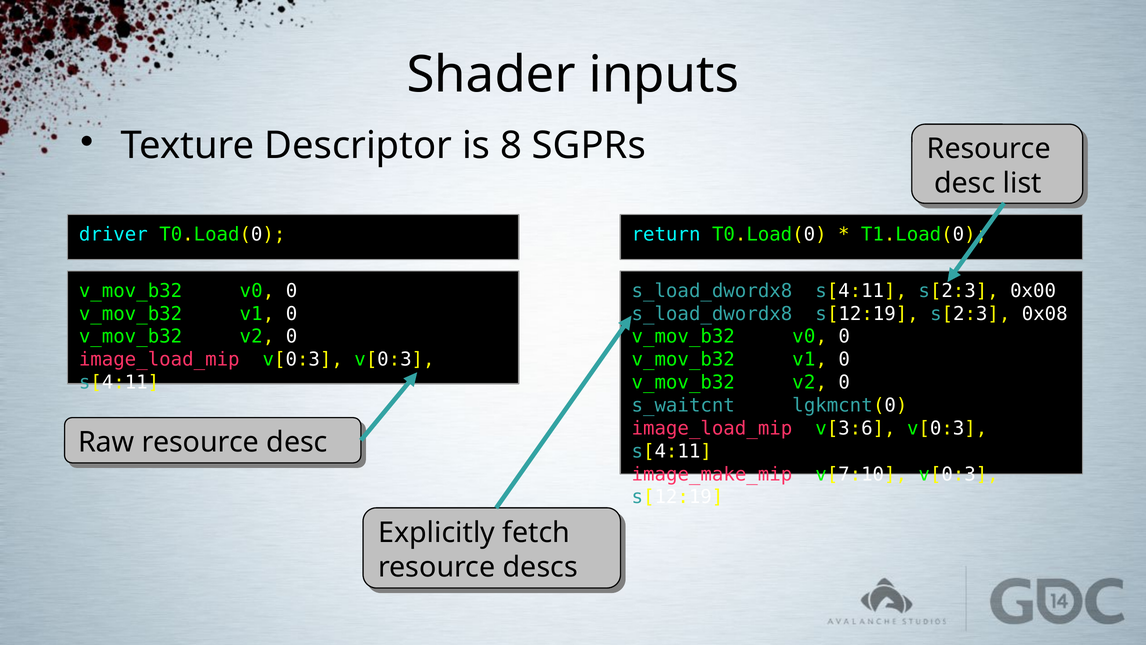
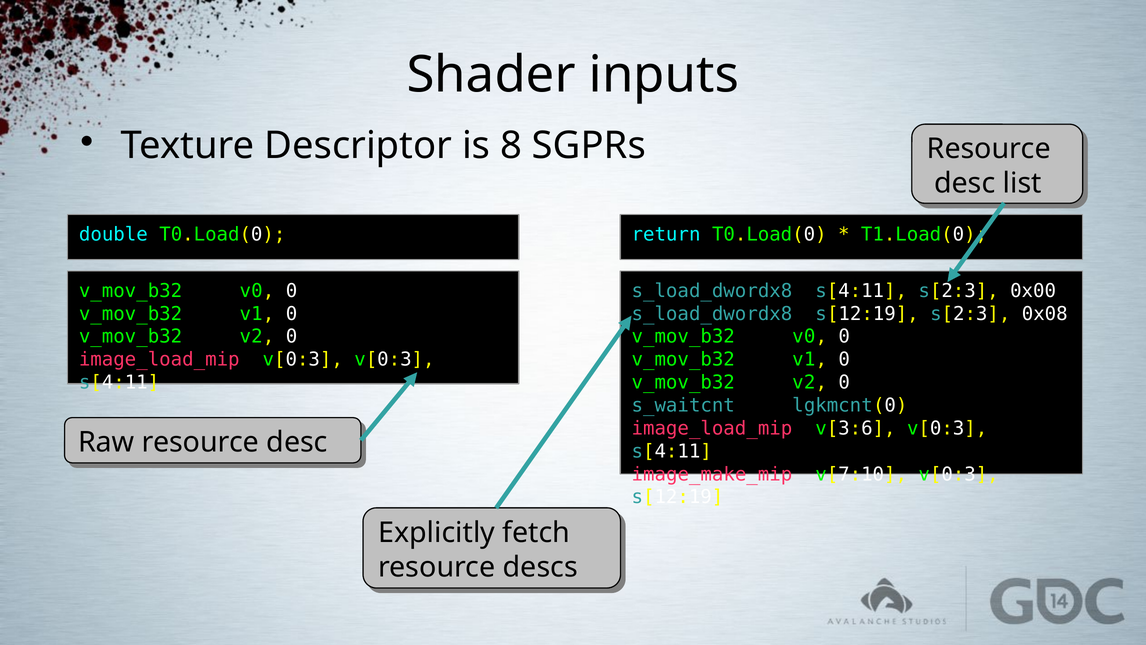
driver: driver -> double (113, 234)
